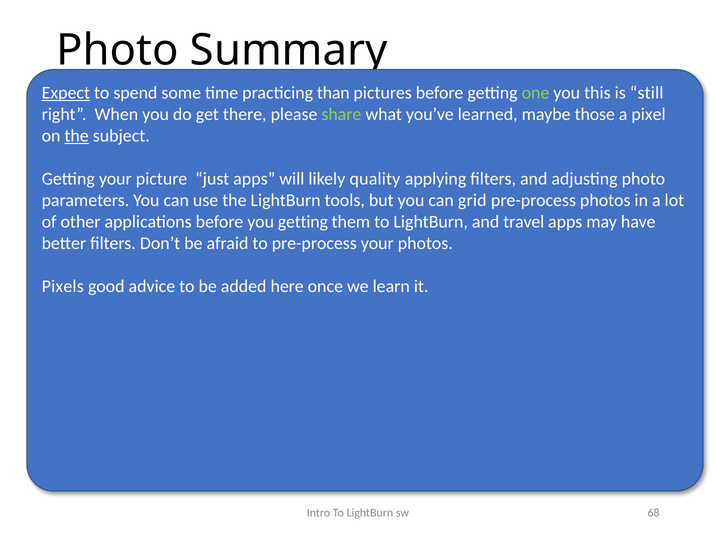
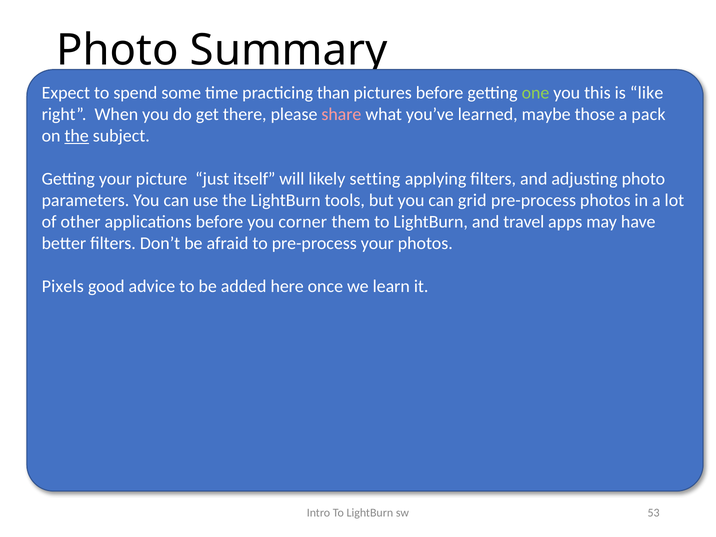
Expect underline: present -> none (66, 93)
still: still -> like (647, 93)
share colour: light green -> pink (341, 114)
pixel: pixel -> pack (648, 114)
just apps: apps -> itself (254, 179)
quality: quality -> setting (375, 179)
you getting: getting -> corner (303, 222)
68: 68 -> 53 (654, 513)
